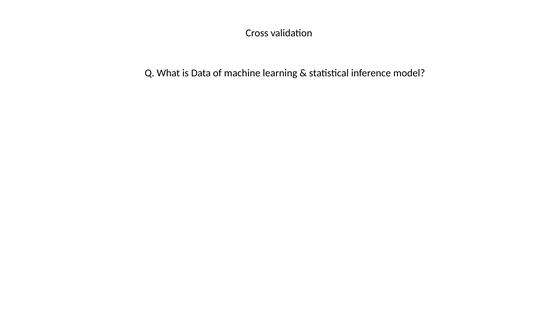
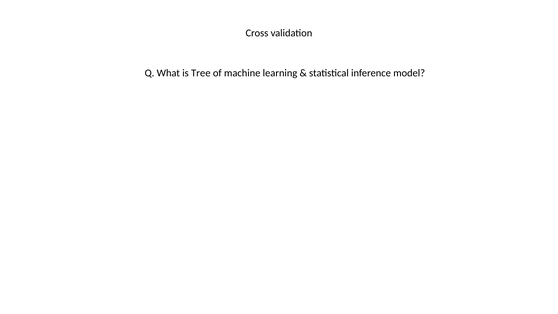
Data: Data -> Tree (201, 73)
